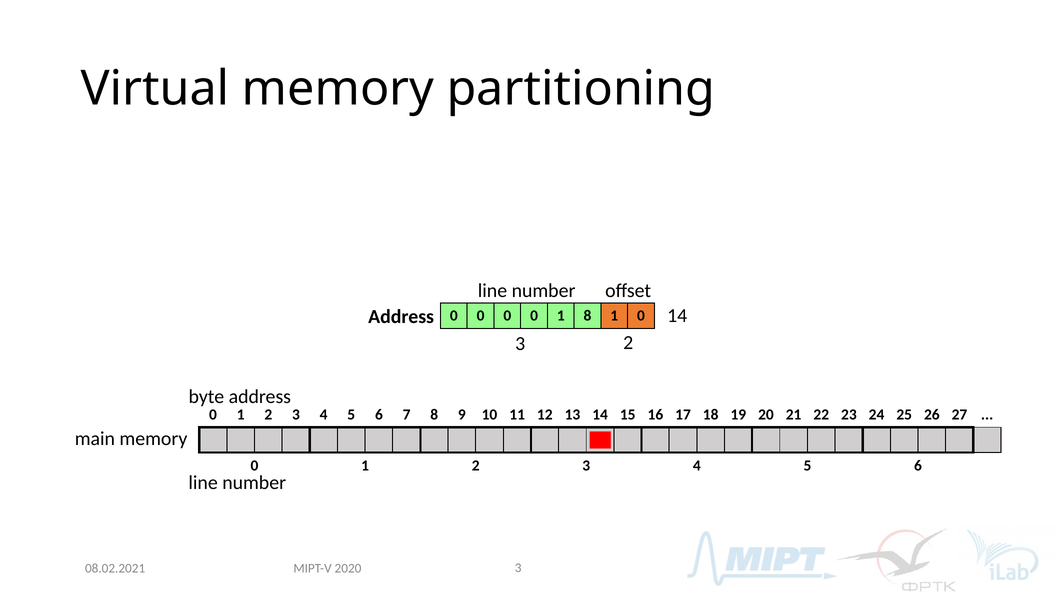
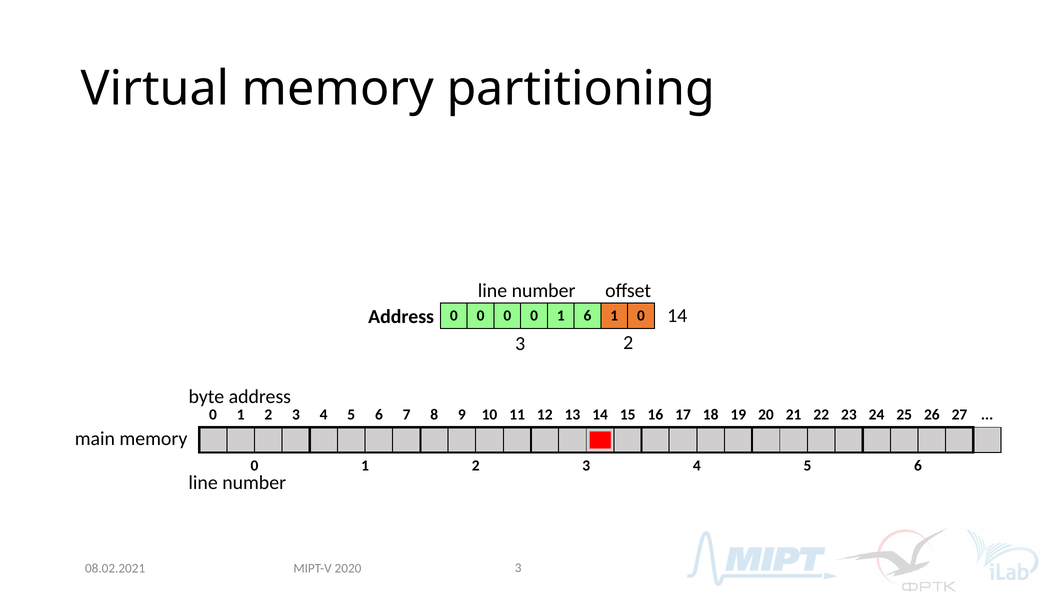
1 8: 8 -> 6 (588, 316)
